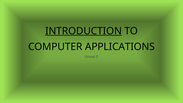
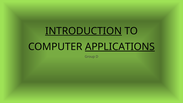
APPLICATIONS underline: none -> present (120, 47)
